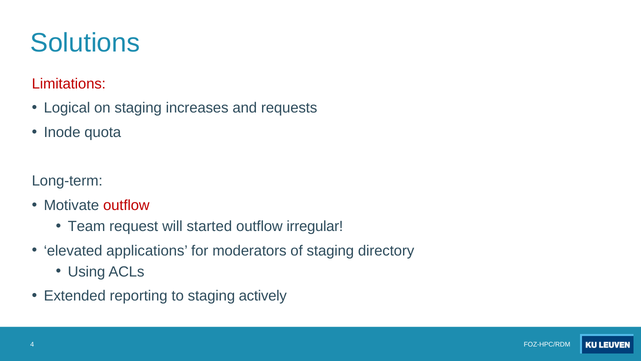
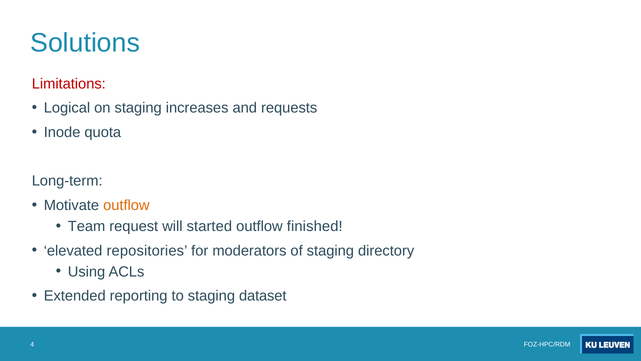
outflow colour: red -> orange (126, 205)
irregular: irregular -> finished (315, 226)
applications: applications -> repositories (147, 250)
actively: actively -> dataset (263, 296)
